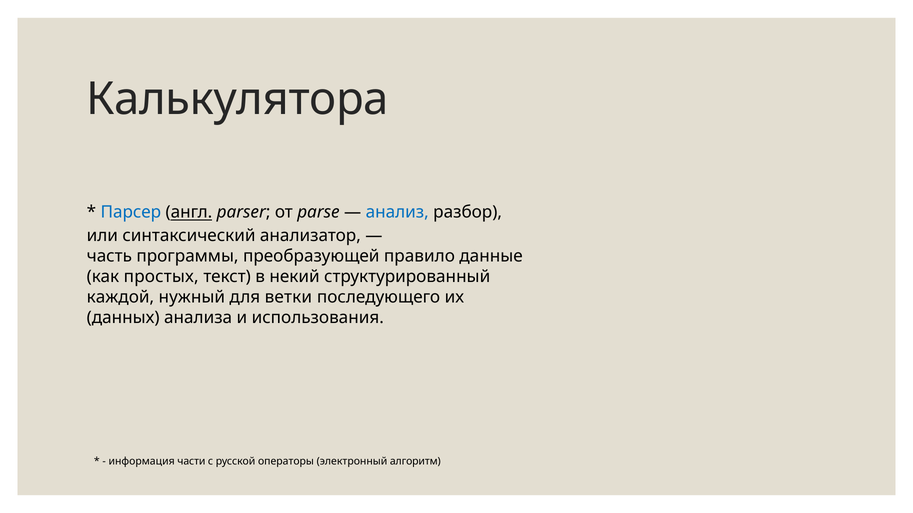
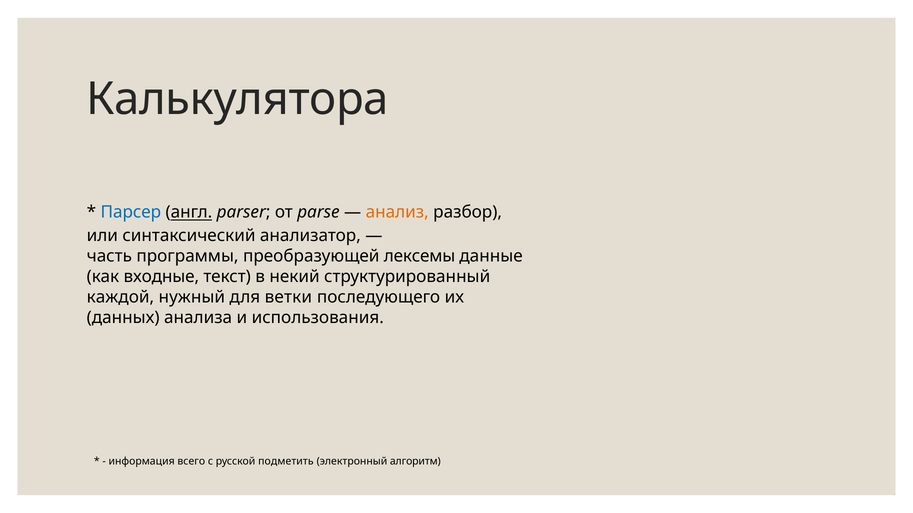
анализ colour: blue -> orange (397, 212)
правило: правило -> лексемы (420, 256)
простых: простых -> входные (161, 277)
части: части -> всего (191, 462)
операторы: операторы -> подметить (286, 462)
